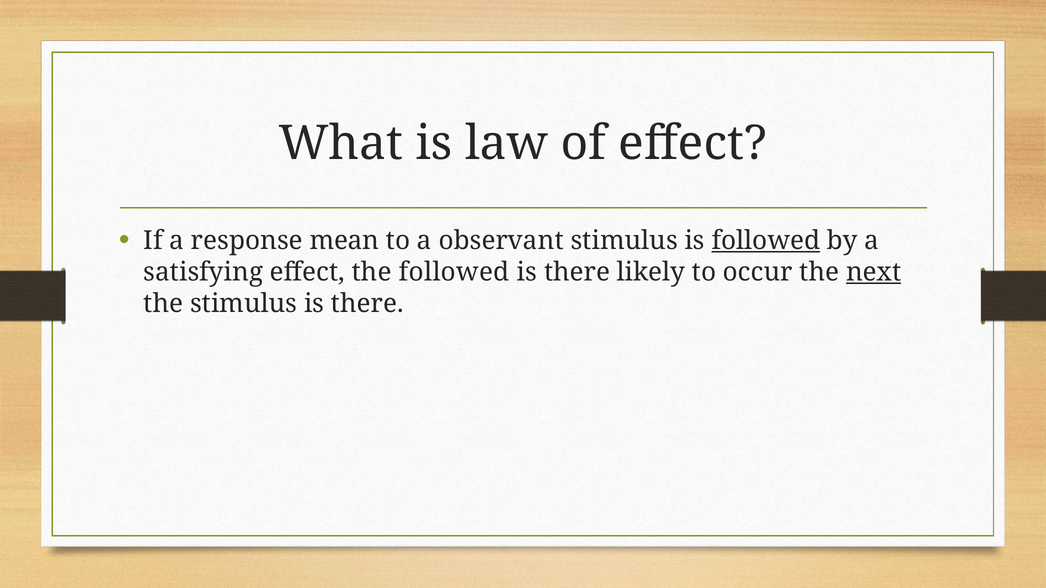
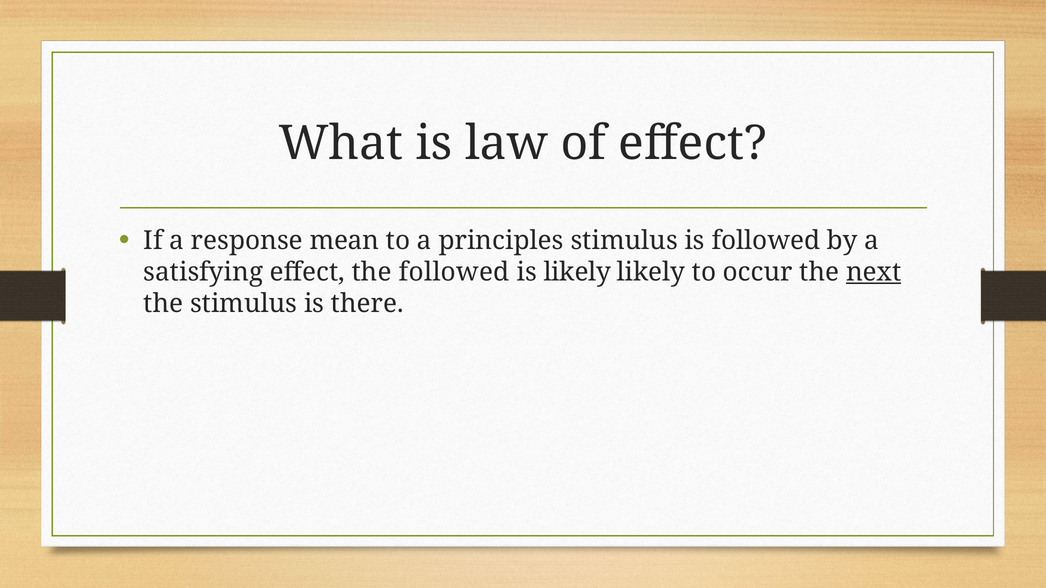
observant: observant -> principles (501, 241)
followed underline: present -> none (766, 241)
there: there -> likely (577, 272)
